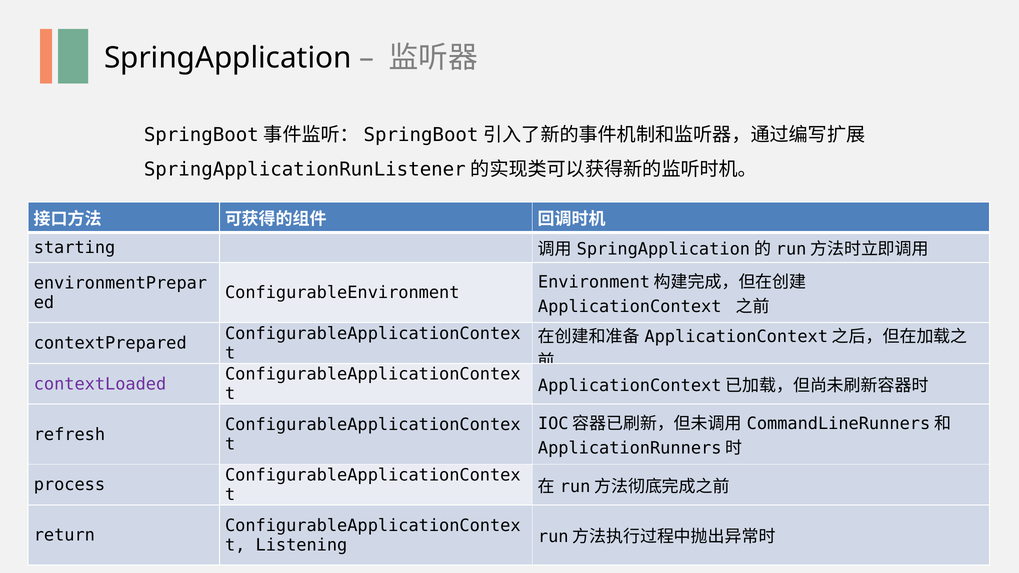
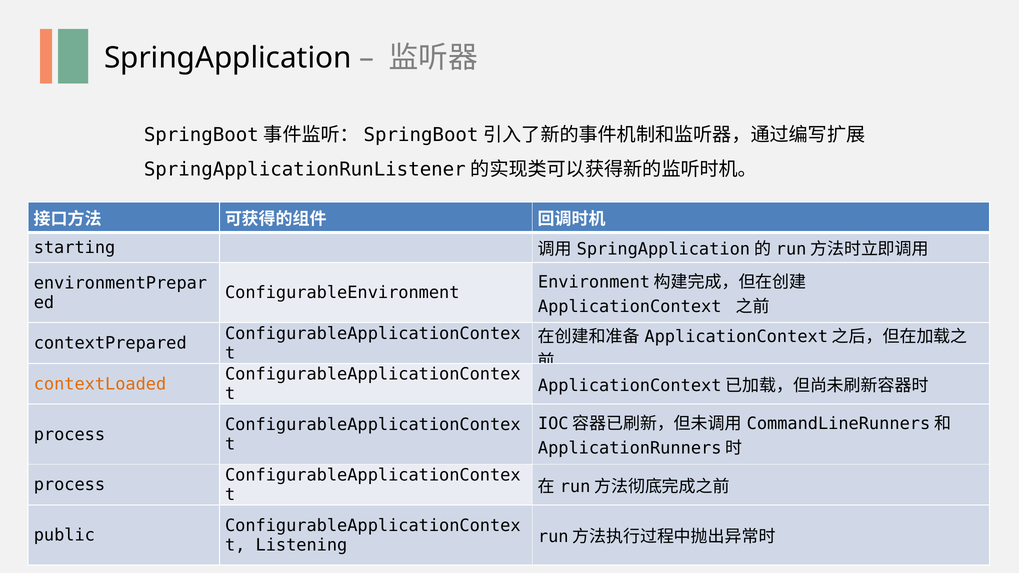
contextLoaded colour: purple -> orange (100, 384)
refresh: refresh -> process (69, 435)
return: return -> public (64, 536)
